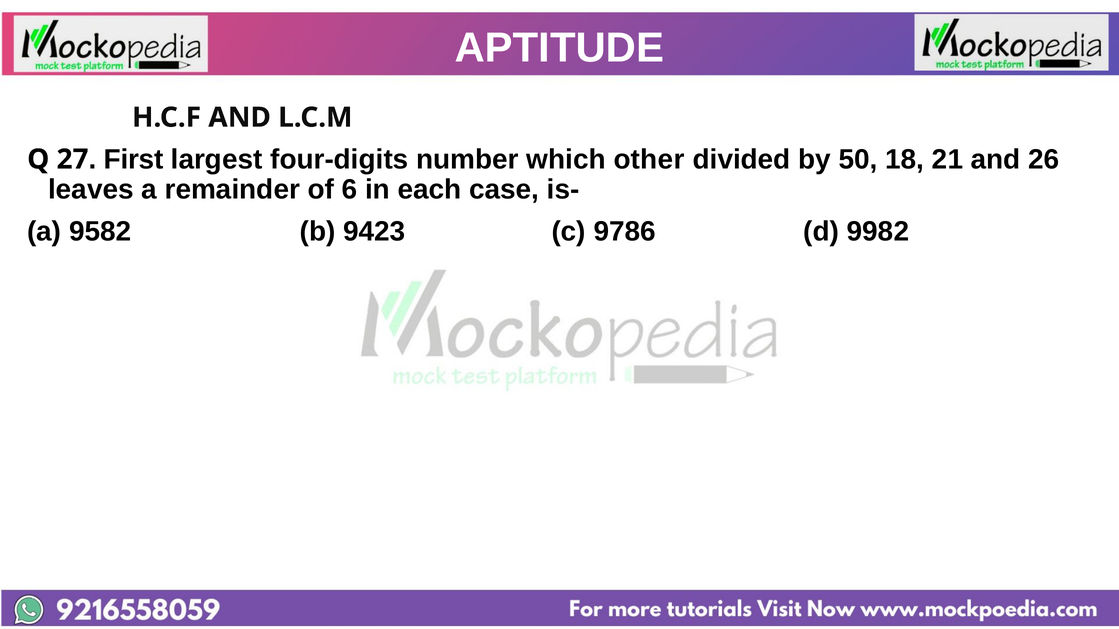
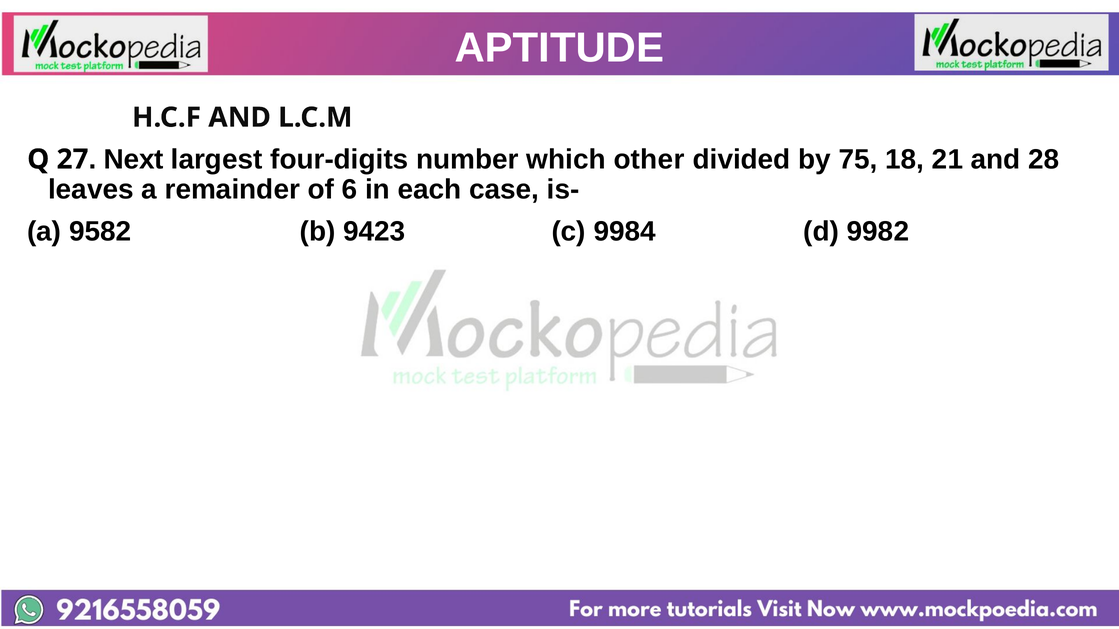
First: First -> Next (134, 159)
50: 50 -> 75 (858, 159)
26: 26 -> 28 (1044, 159)
9786: 9786 -> 9984 (625, 231)
